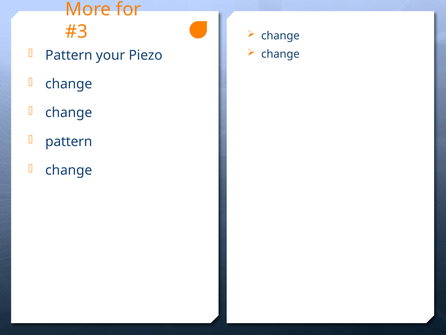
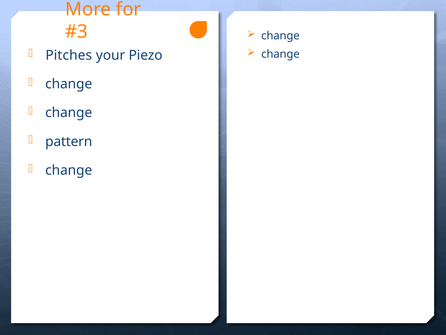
Pattern: Pattern -> Pitches (69, 55)
